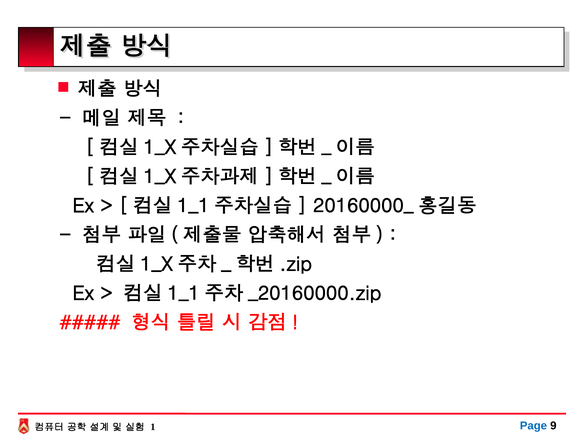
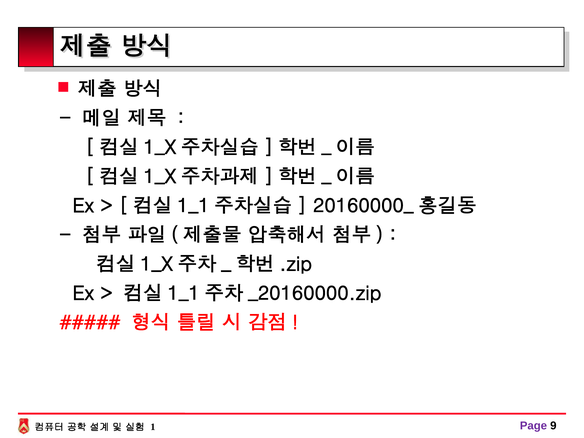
Page colour: blue -> purple (533, 426)
